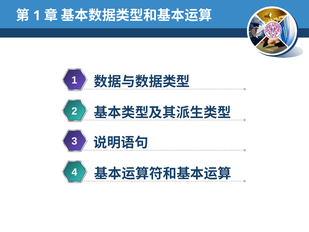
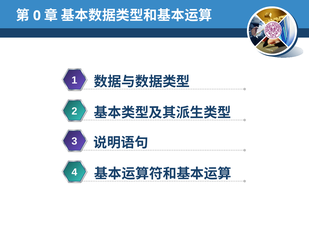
1: 1 -> 0 (37, 16)
